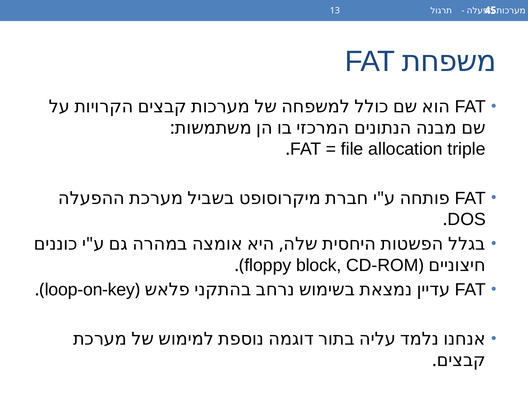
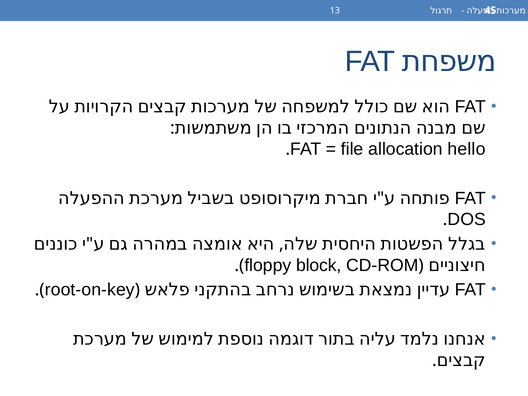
triple: triple -> hello (467, 149)
loop-on-key: loop-on-key -> root-on-key (90, 290)
